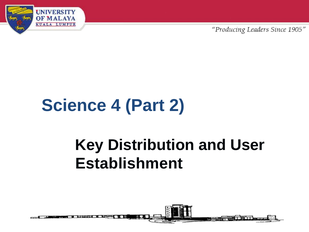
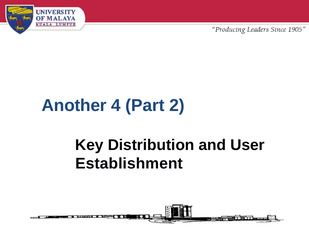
Science: Science -> Another (74, 105)
